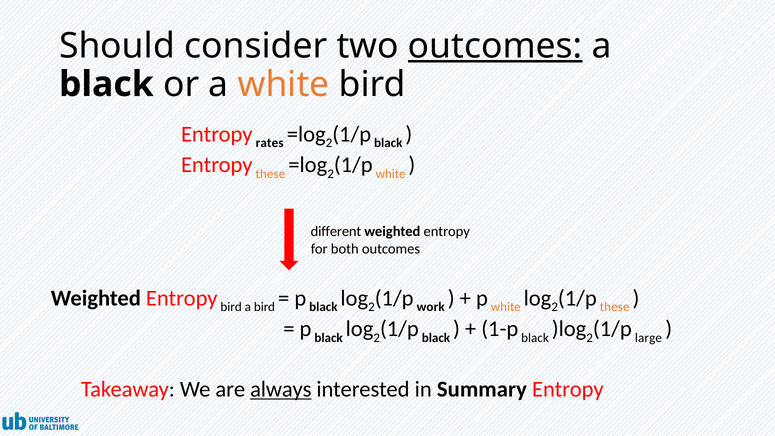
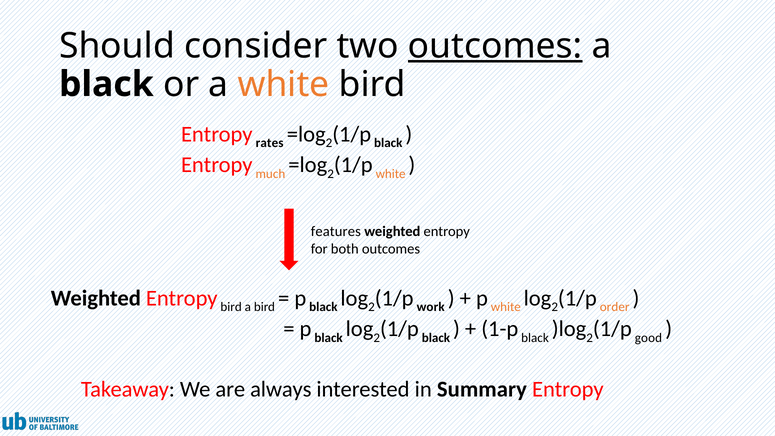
Entropy these: these -> much (270, 174)
different: different -> features (336, 231)
these: these -> order (615, 307)
large: large -> good (648, 338)
always underline: present -> none (281, 389)
